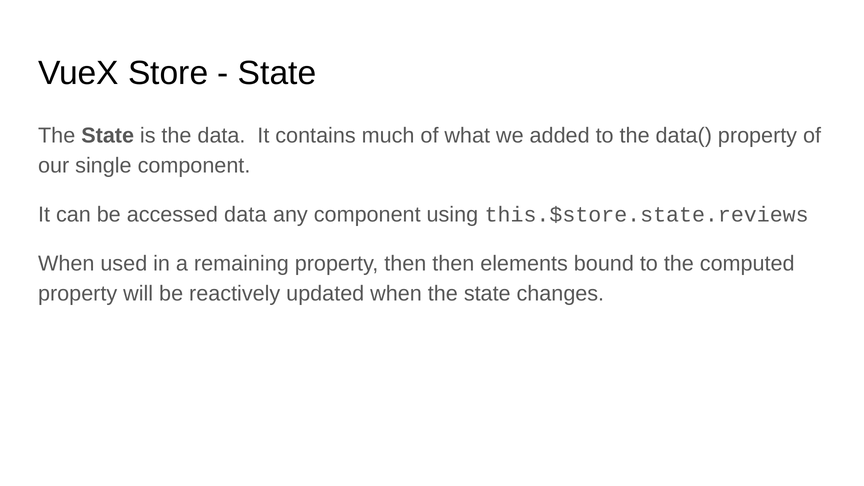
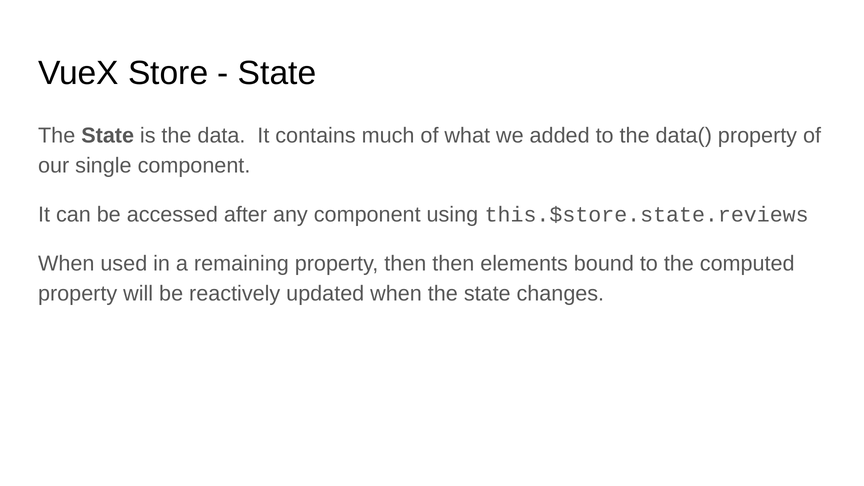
accessed data: data -> after (245, 215)
